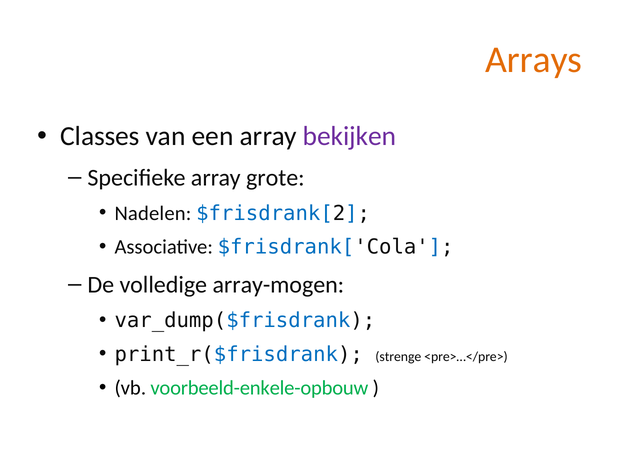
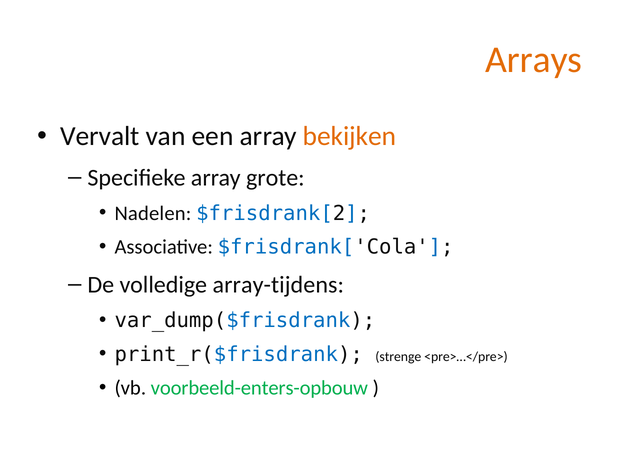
Classes: Classes -> Vervalt (100, 136)
bekijken colour: purple -> orange (350, 136)
array-mogen: array-mogen -> array-tijdens (278, 285)
voorbeeld-enkele-opbouw: voorbeeld-enkele-opbouw -> voorbeeld-enters-opbouw (259, 388)
